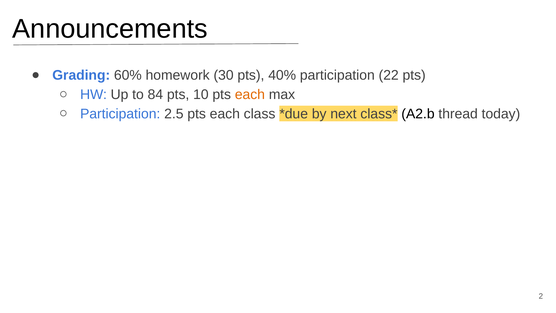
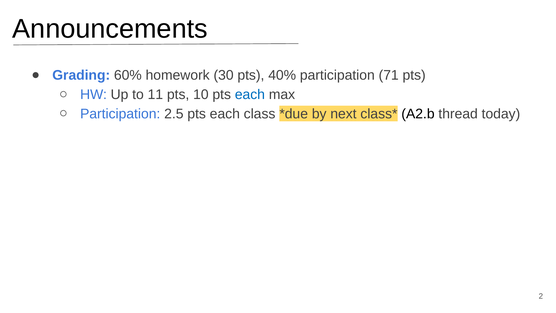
22: 22 -> 71 (389, 75)
84: 84 -> 11 (155, 94)
each colour: orange -> blue (250, 94)
